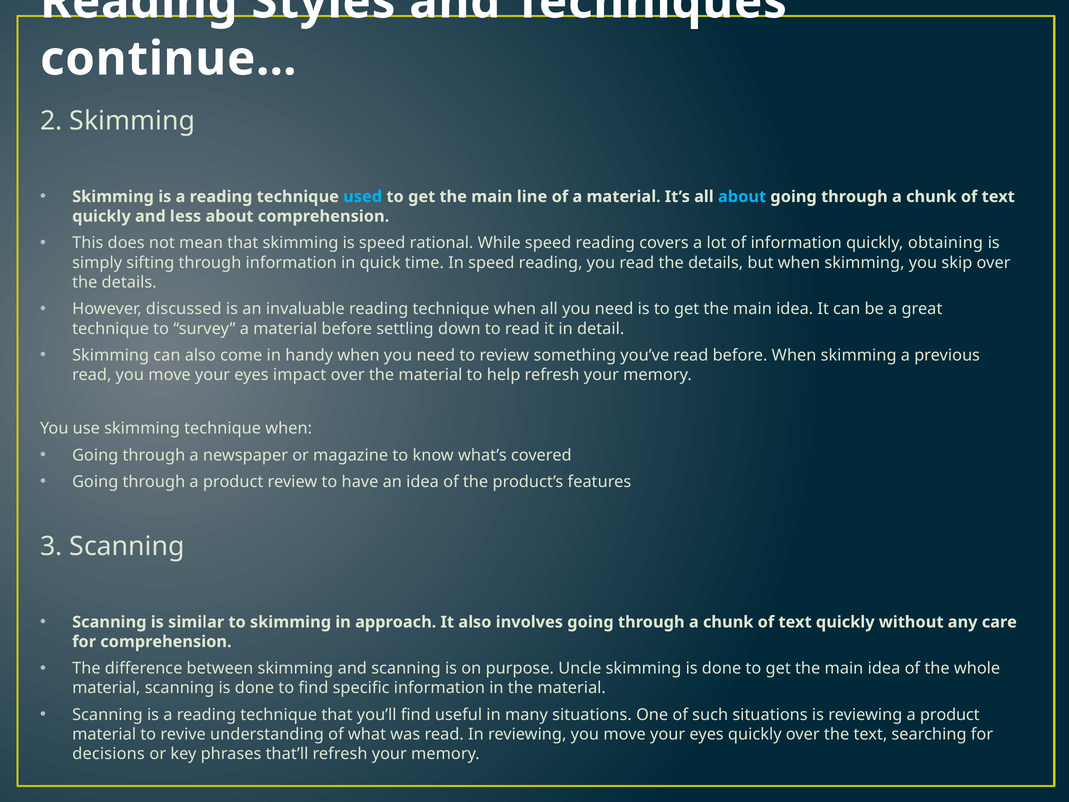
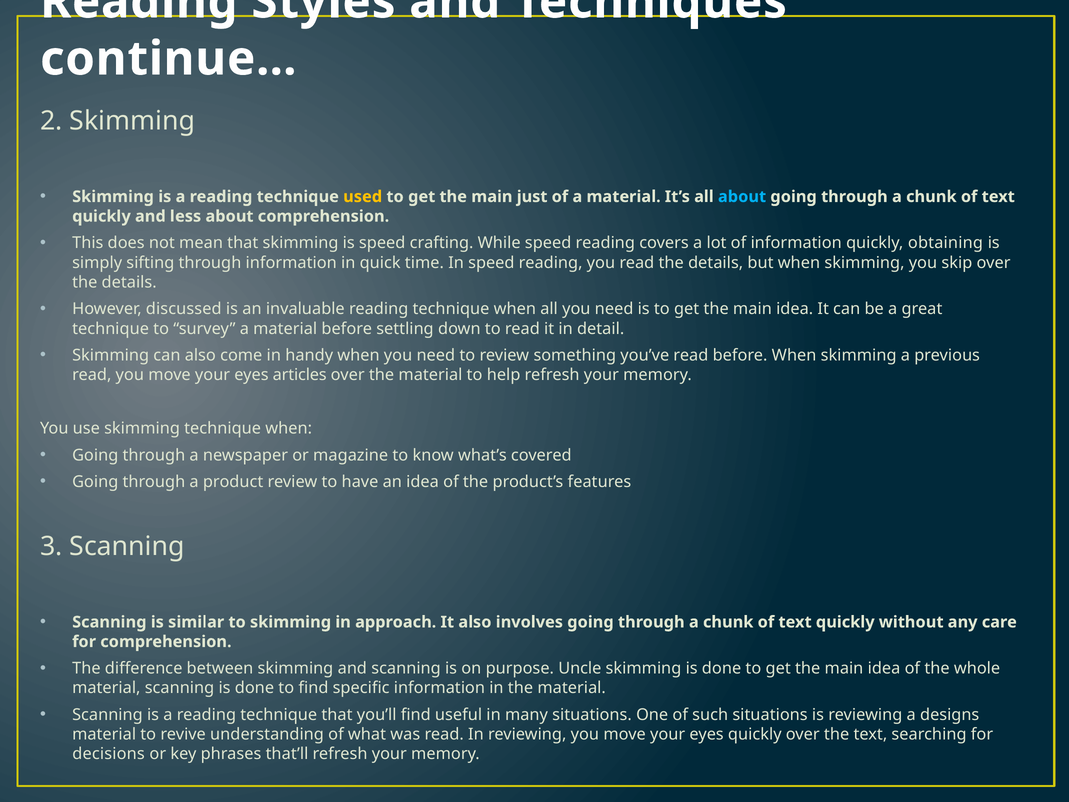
used colour: light blue -> yellow (363, 197)
line: line -> just (532, 197)
rational: rational -> crafting (442, 243)
impact: impact -> articles (300, 375)
reviewing a product: product -> designs (950, 715)
